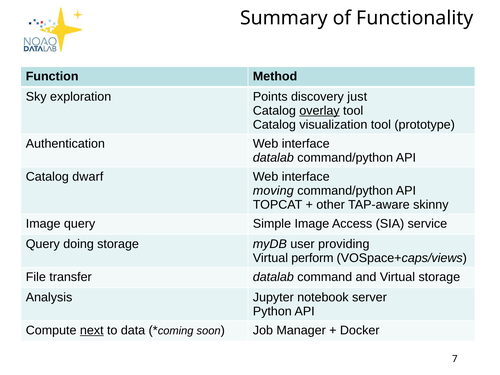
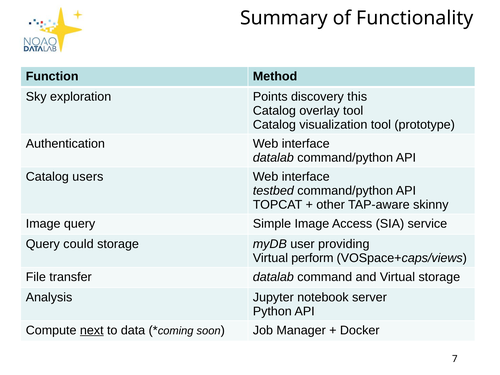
just: just -> this (357, 97)
overlay underline: present -> none (320, 111)
dwarf: dwarf -> users (88, 177)
moving: moving -> testbed (273, 191)
doing: doing -> could (78, 244)
